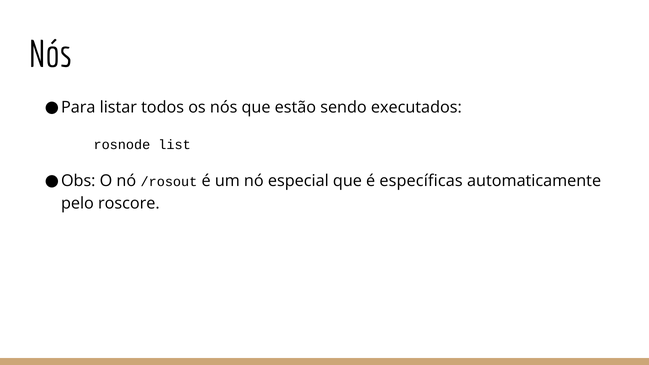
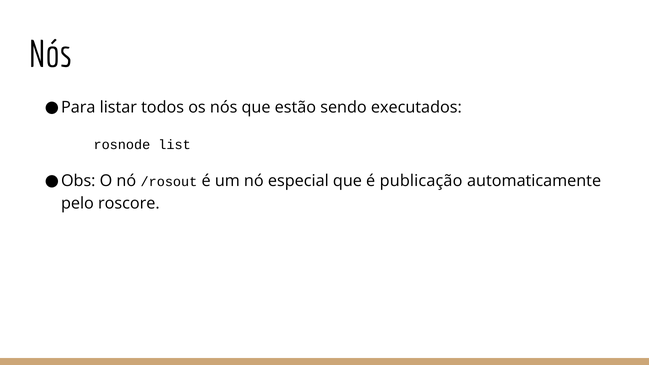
específicas: específicas -> publicação (421, 181)
